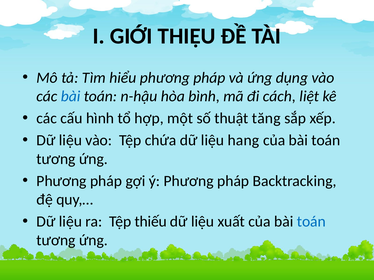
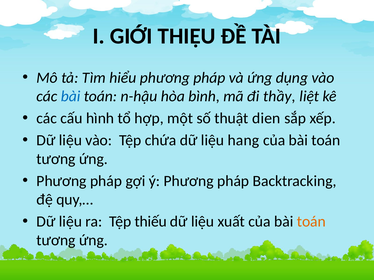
cách: cách -> thầy (279, 96)
tăng: tăng -> dien (266, 118)
toán colour: blue -> orange (311, 222)
